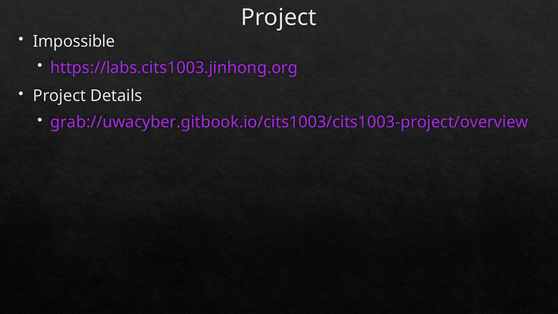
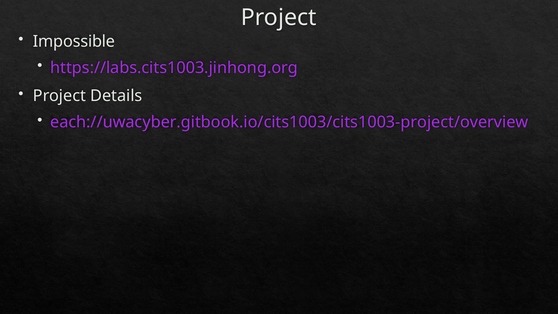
grab://uwacyber.gitbook.io/cits1003/cits1003-project/overview: grab://uwacyber.gitbook.io/cits1003/cits1003-project/overview -> each://uwacyber.gitbook.io/cits1003/cits1003-project/overview (289, 122)
